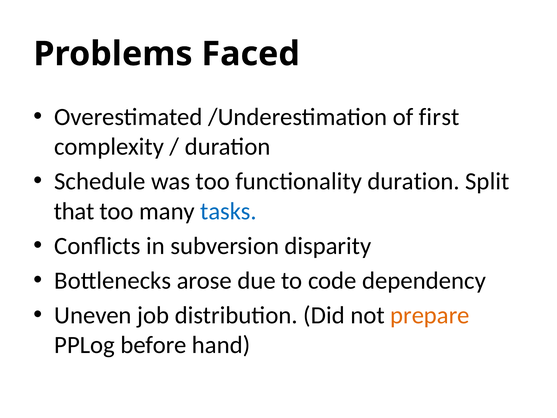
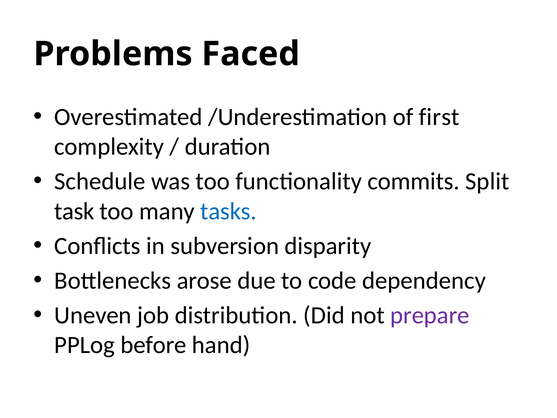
functionality duration: duration -> commits (414, 181)
that: that -> task (74, 211)
prepare colour: orange -> purple (430, 315)
